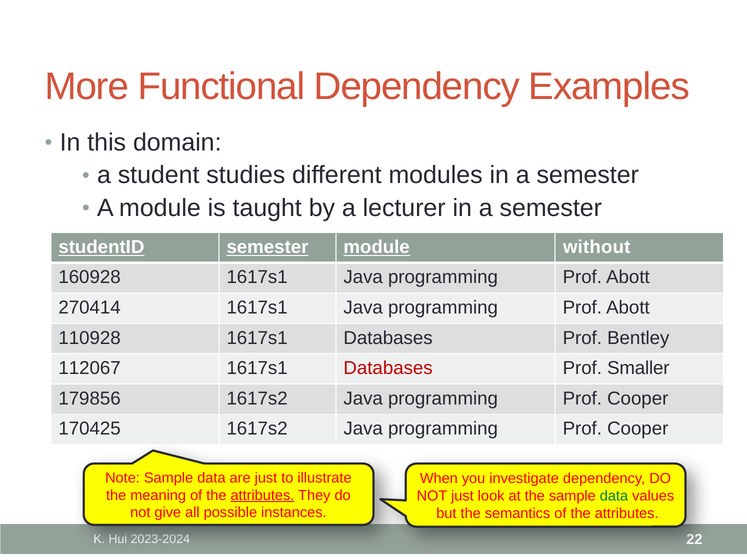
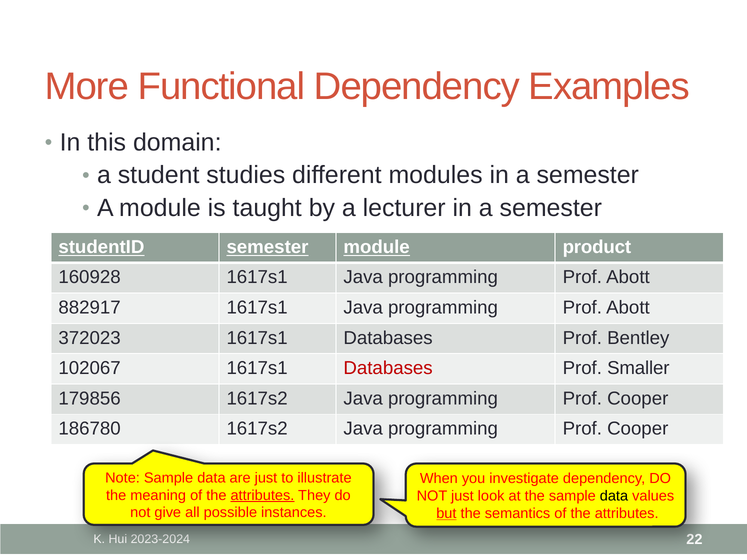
without: without -> product (597, 247)
270414: 270414 -> 882917 (90, 308)
110928: 110928 -> 372023 (90, 338)
112067: 112067 -> 102067 (90, 368)
170425: 170425 -> 186780 (90, 429)
data colour: green -> black (614, 496)
but underline: none -> present (446, 514)
